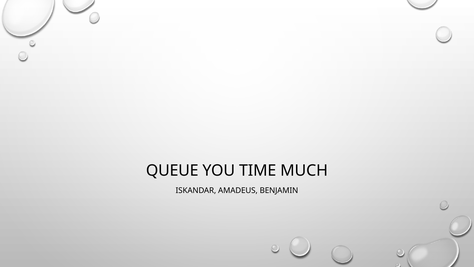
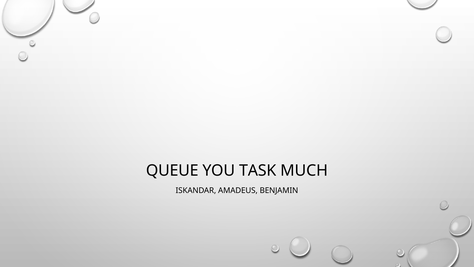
TIME: TIME -> TASK (258, 170)
